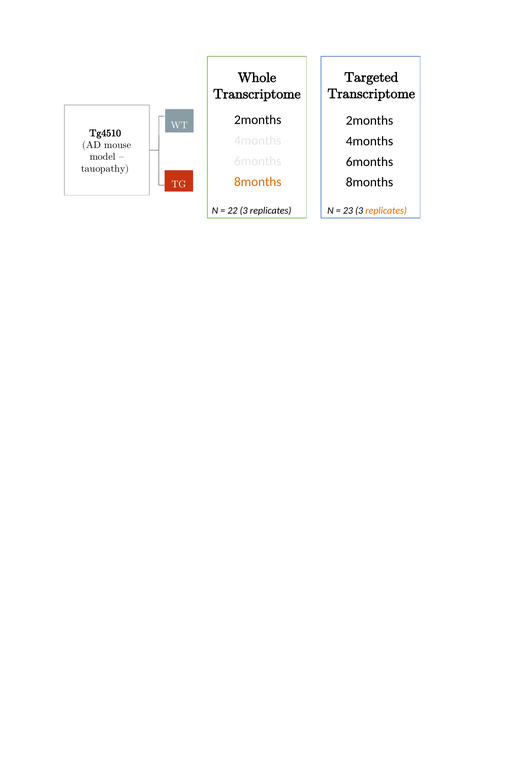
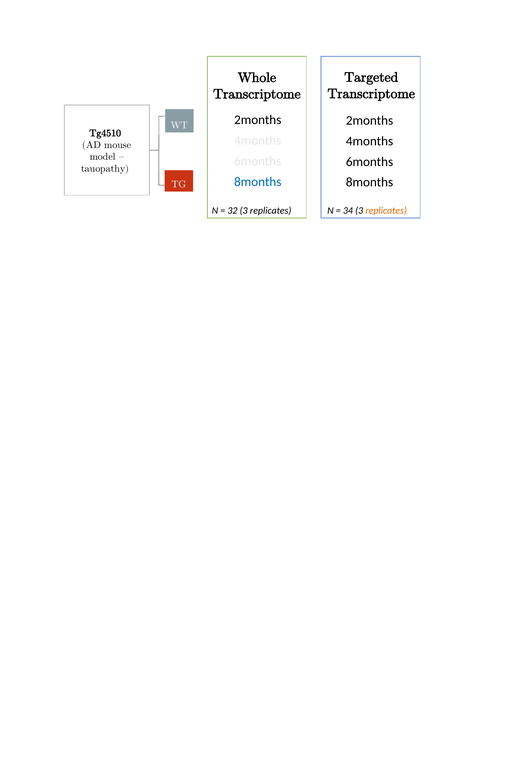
8months colour: orange -> blue (258, 182)
22: 22 -> 32 (232, 211)
23: 23 -> 34 (348, 211)
